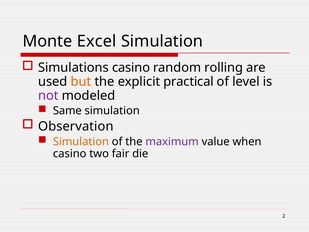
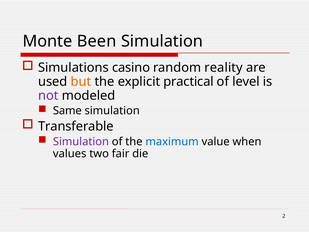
Excel: Excel -> Been (97, 41)
rolling: rolling -> reality (224, 68)
Observation: Observation -> Transferable (76, 126)
Simulation colour: orange -> purple (81, 141)
maximum colour: purple -> blue (172, 141)
casino: casino -> values (70, 153)
